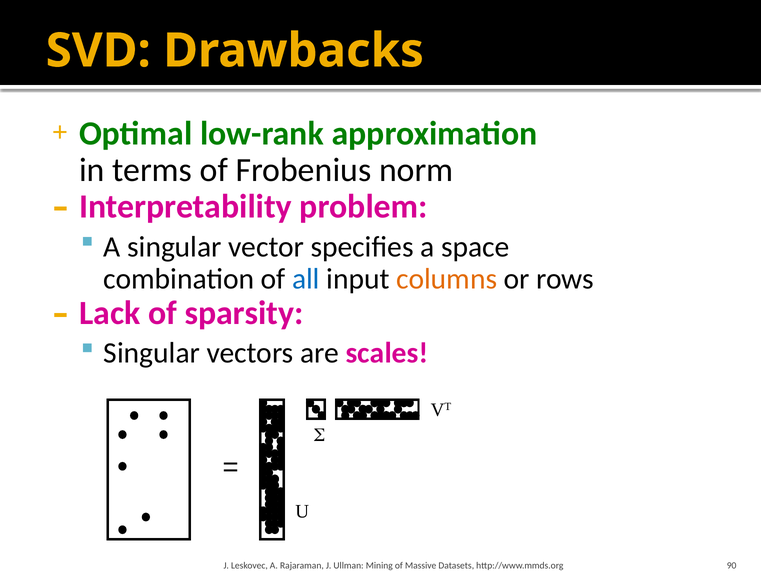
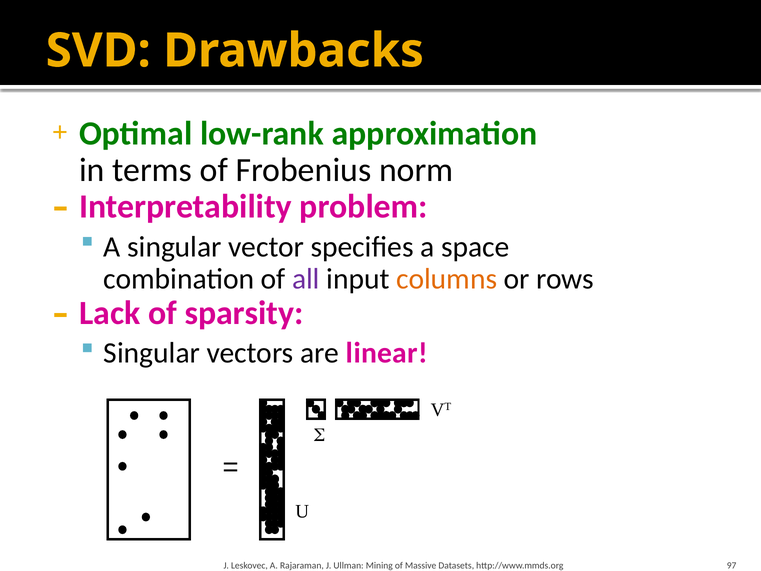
all colour: blue -> purple (306, 279)
scales: scales -> linear (387, 353)
90: 90 -> 97 (732, 566)
